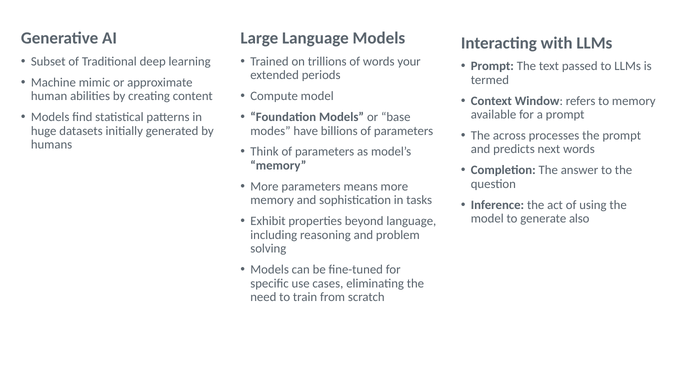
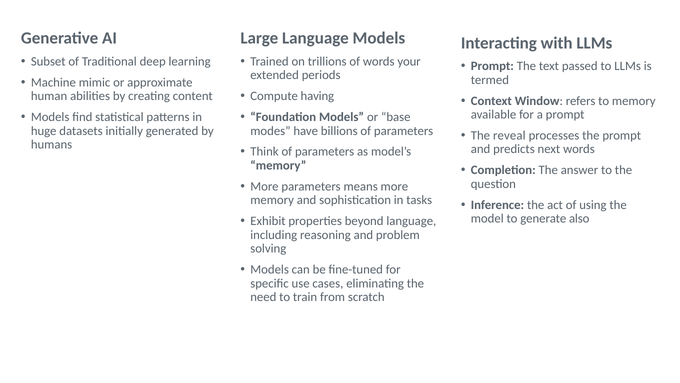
Compute model: model -> having (317, 96)
across: across -> reveal (509, 135)
